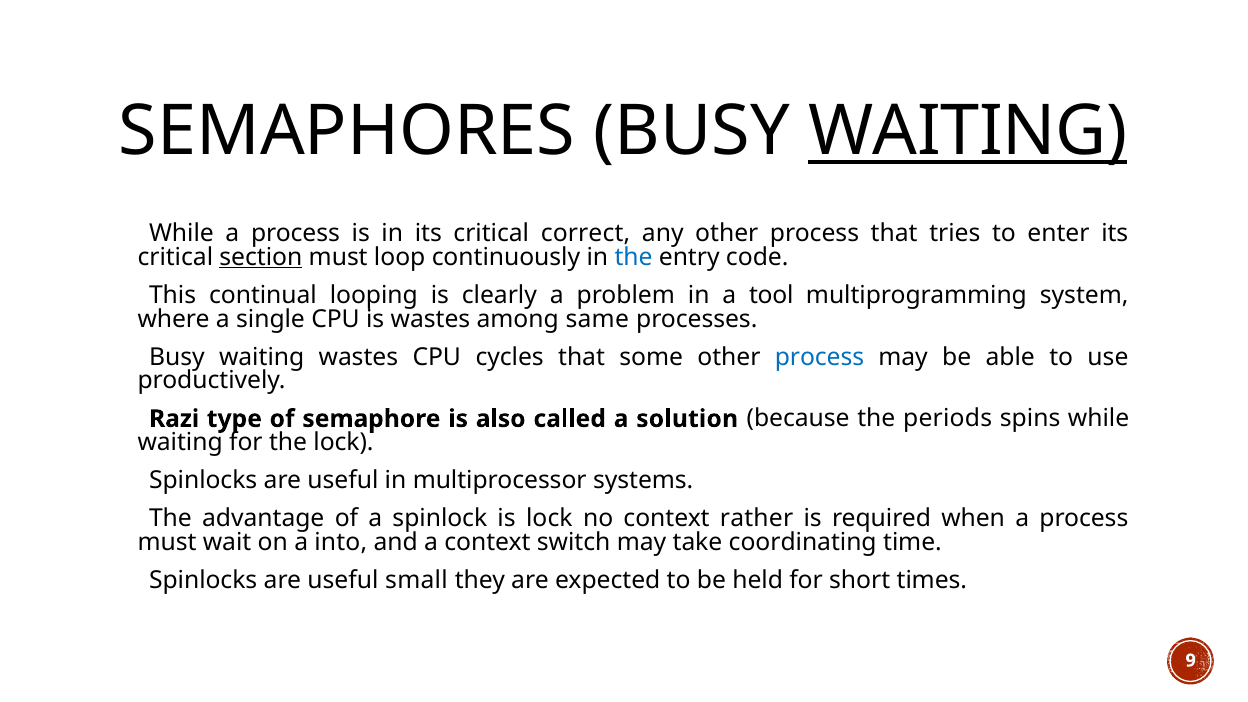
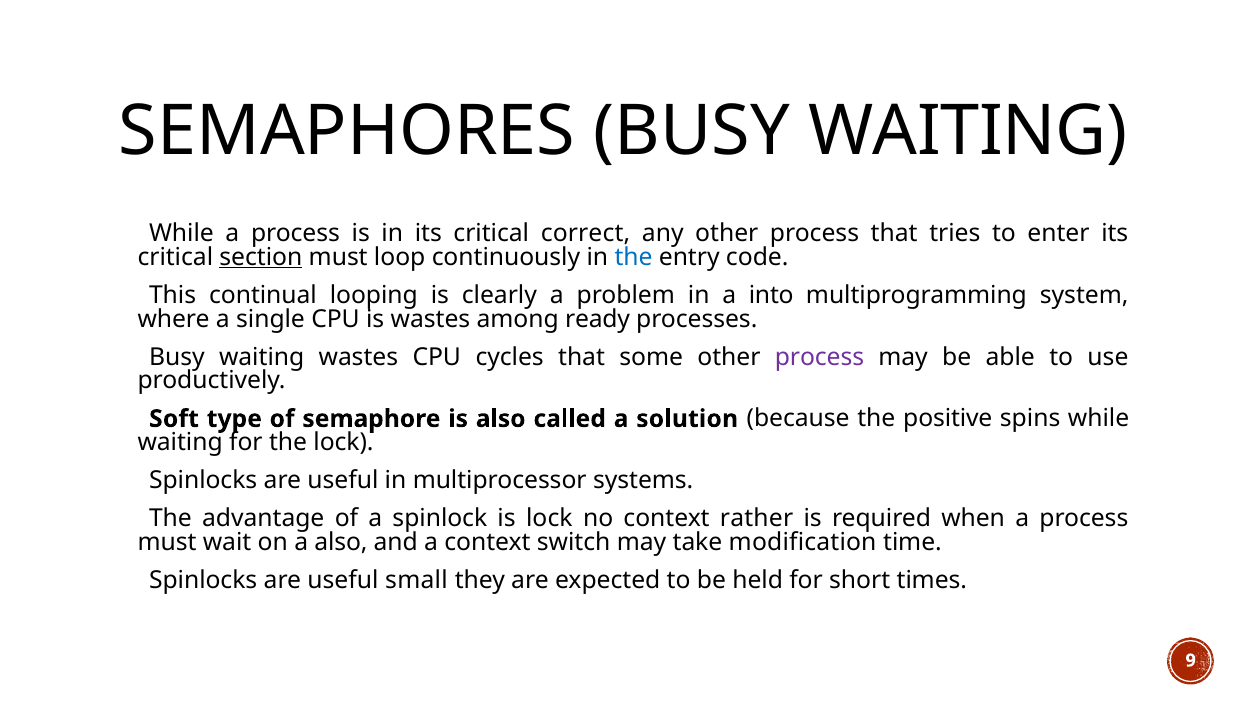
WAITING underline: present -> none (968, 132)
tool: tool -> into (771, 295)
same: same -> ready (598, 319)
process colour: blue -> purple (819, 357)
Razi: Razi -> Soft (174, 419)
periods: periods -> positive (948, 419)
a into: into -> also (341, 543)
coordinating: coordinating -> modification (803, 543)
